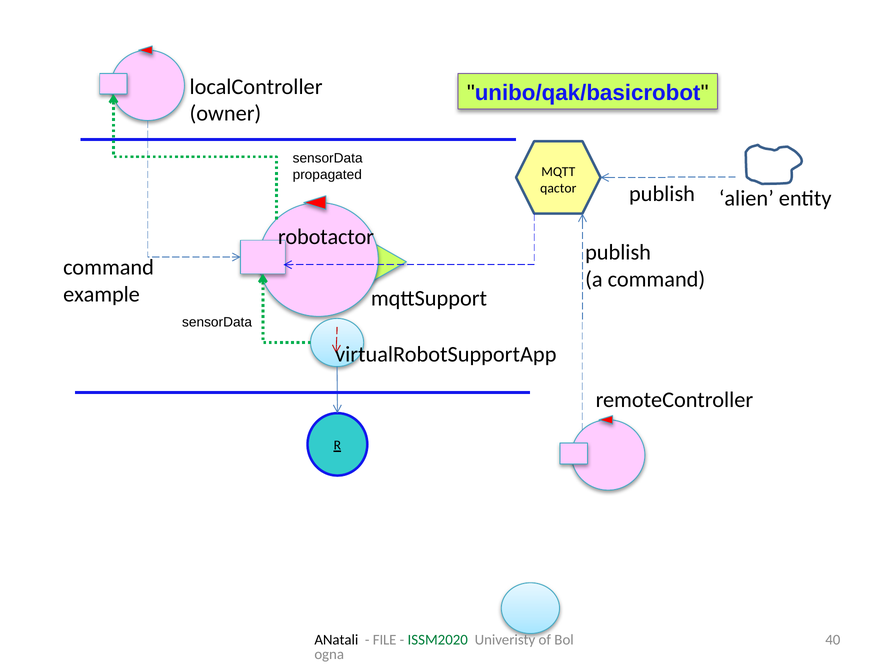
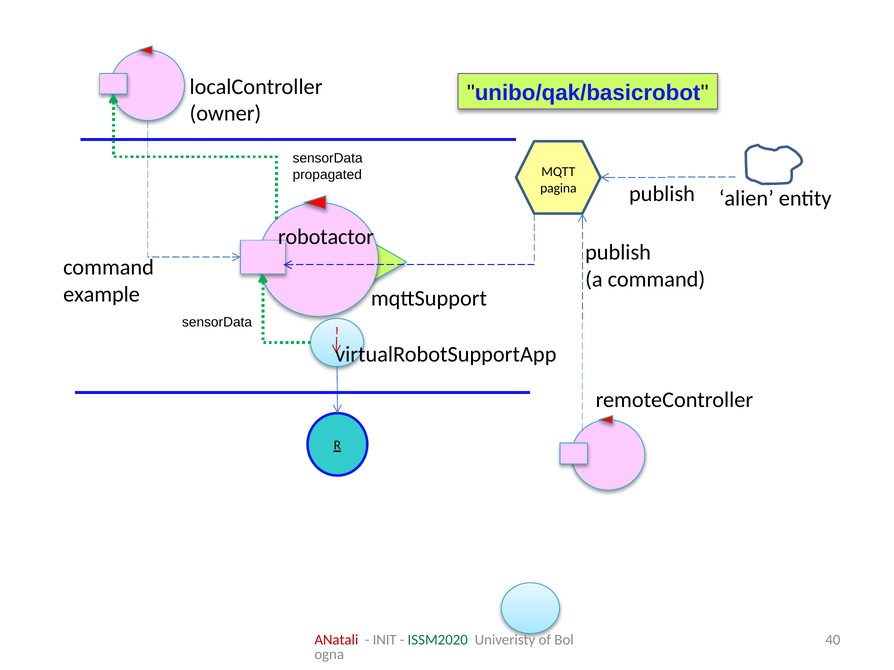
qactor: qactor -> pagina (558, 188)
ANatali colour: black -> red (336, 640)
FILE: FILE -> INIT (385, 640)
